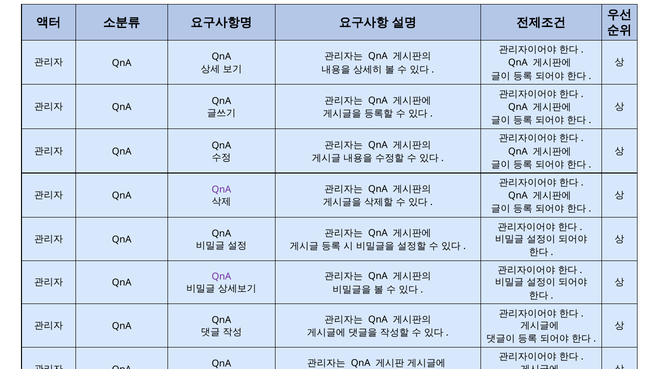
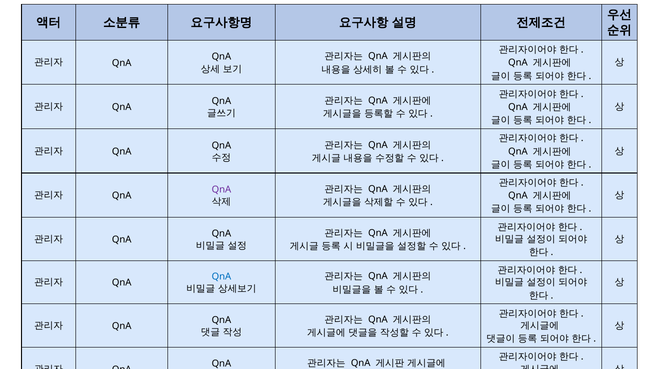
QnA colour: purple -> blue (221, 277)
